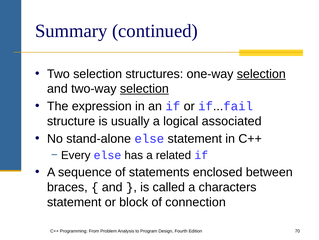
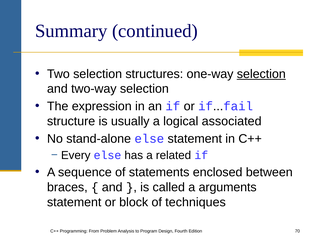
selection underline: present -> none (144, 89)
characters: characters -> arguments (228, 187)
connection: connection -> techniques (196, 202)
